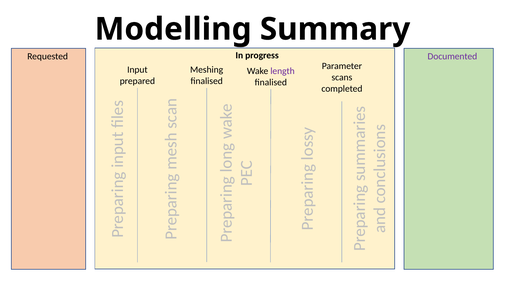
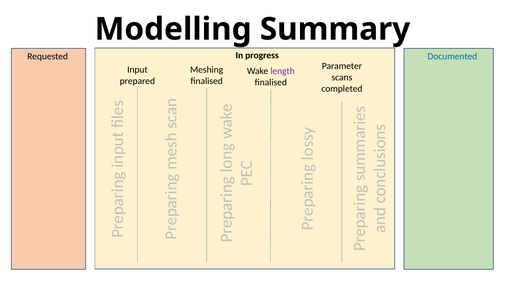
Documented colour: purple -> blue (452, 57)
